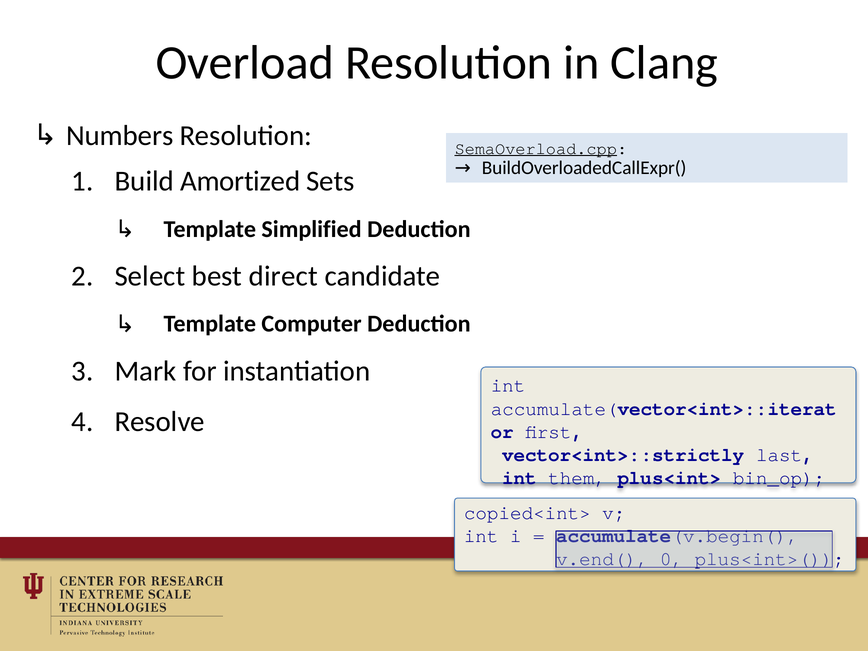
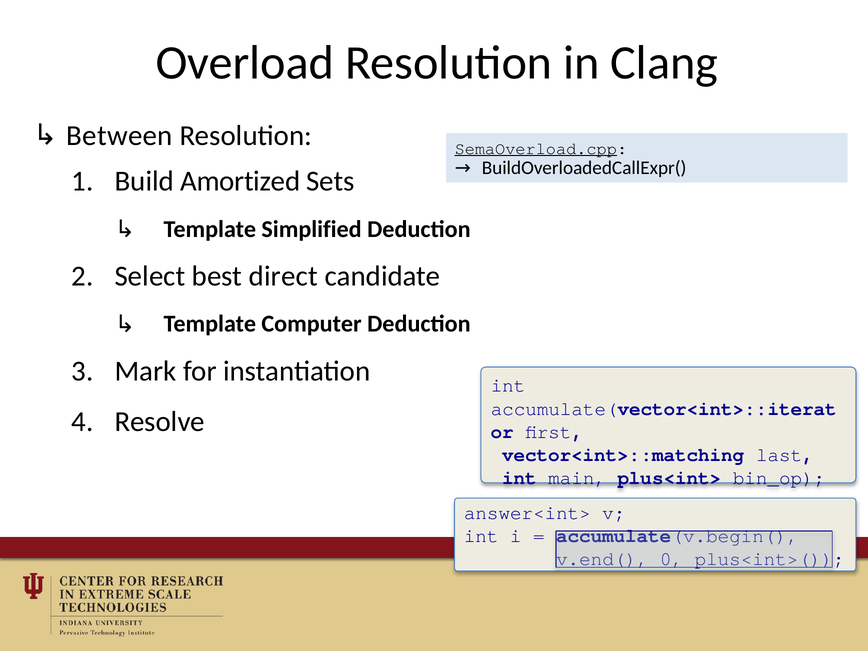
Numbers: Numbers -> Between (120, 136)
vector<int>::strictly: vector<int>::strictly -> vector<int>::matching (623, 455)
them: them -> main (577, 478)
copied<int>: copied<int> -> answer<int> (527, 513)
